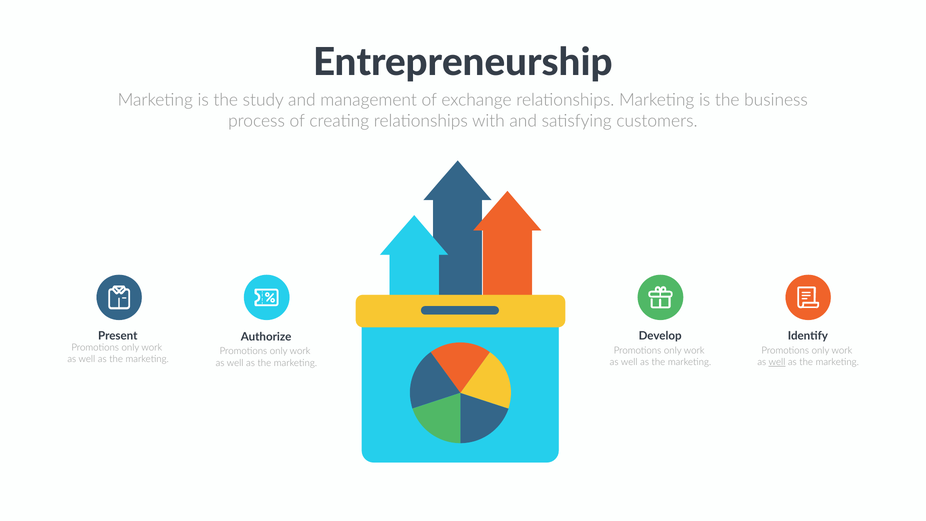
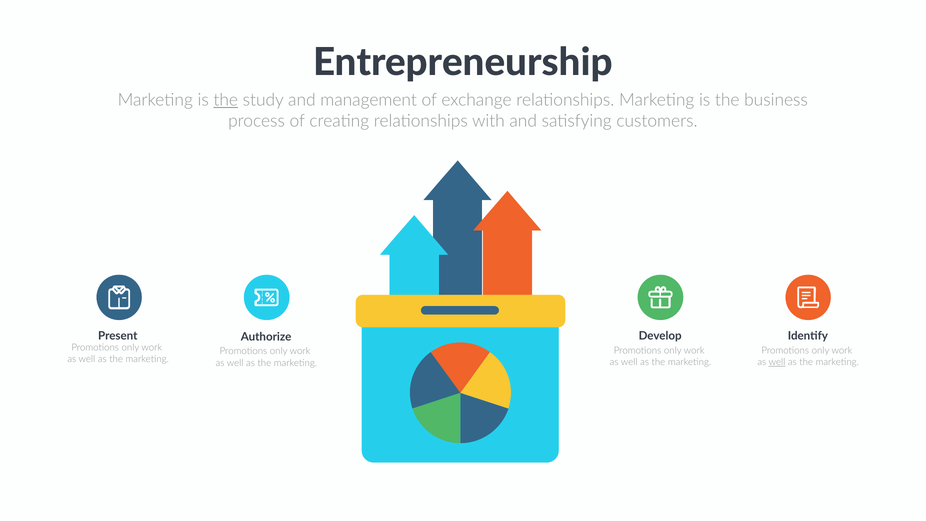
the underline: none -> present (226, 100)
